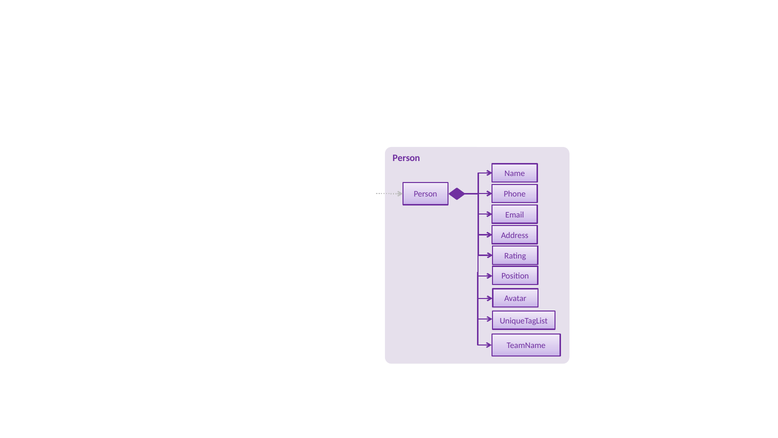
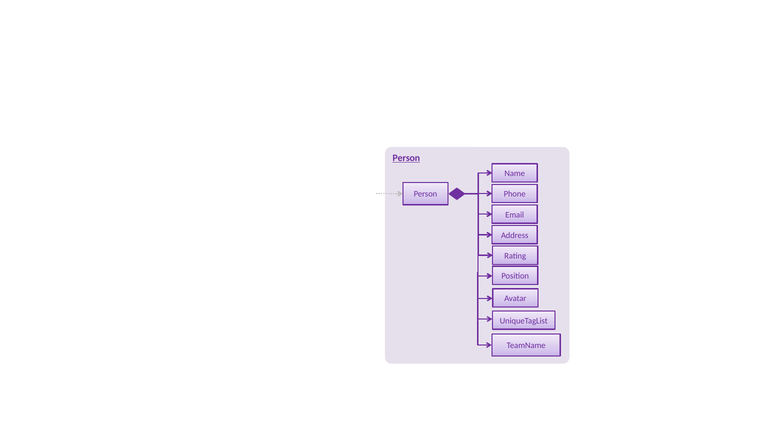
Person underline: none -> present (406, 158)
